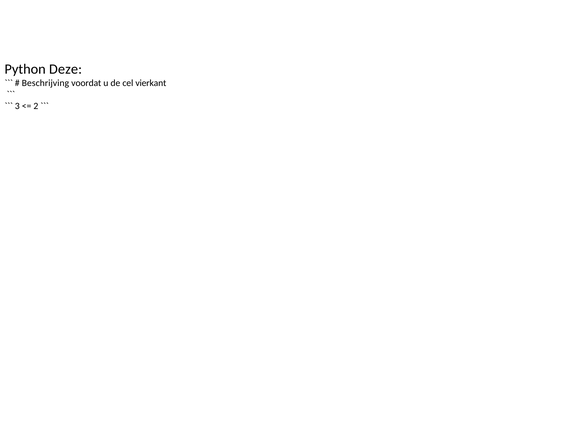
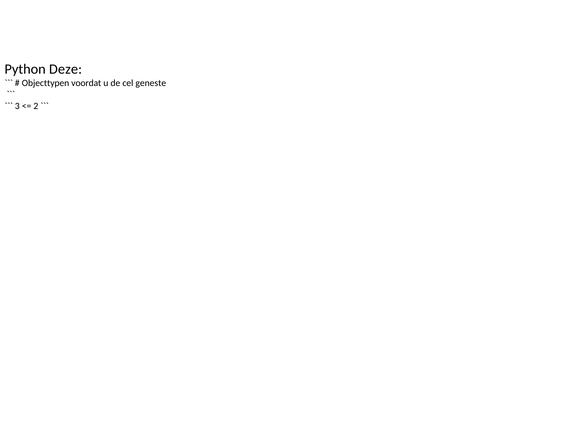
Beschrijving: Beschrijving -> Objecttypen (45, 83)
vierkant: vierkant -> geneste (151, 83)
